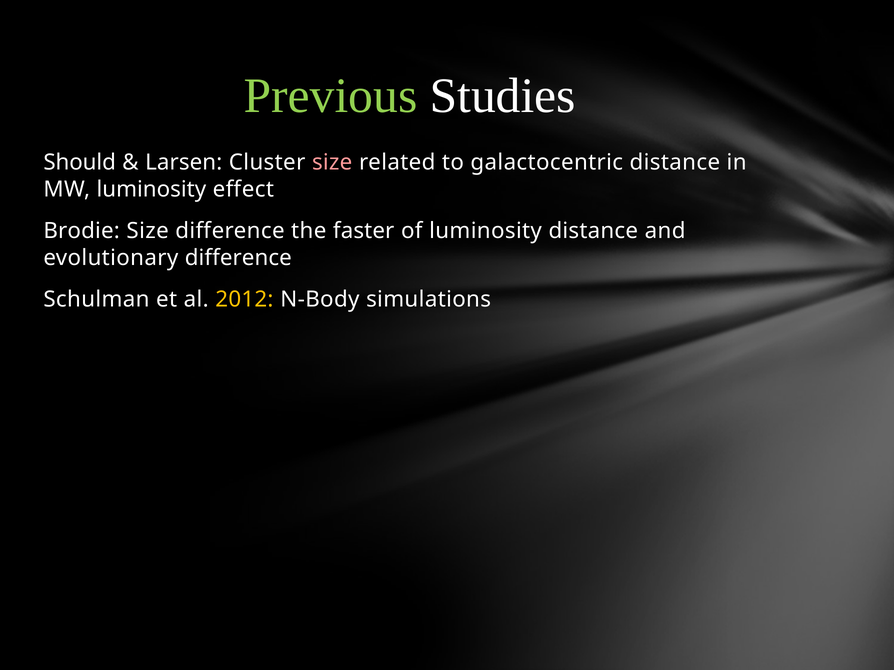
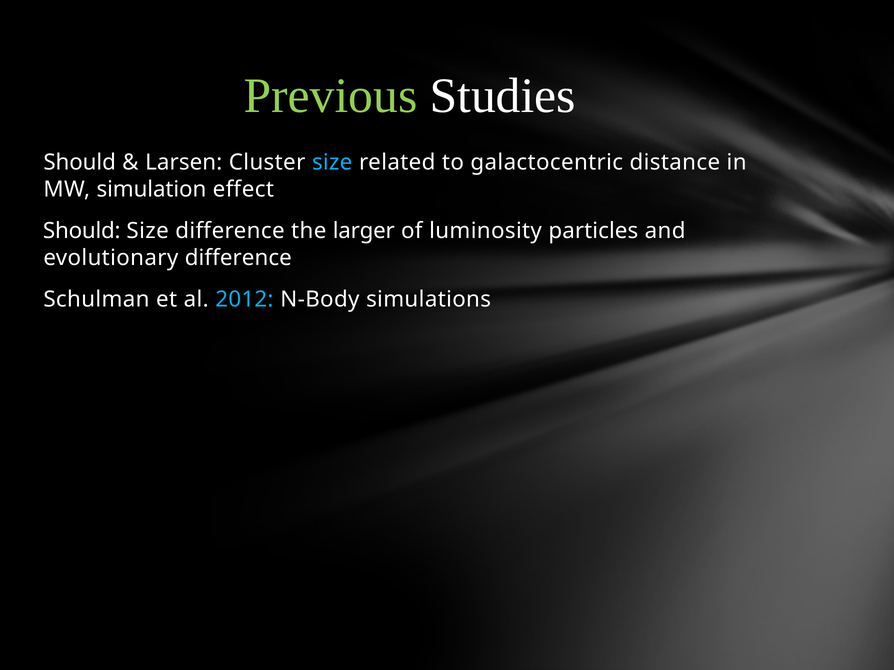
size colour: pink -> light blue (332, 162)
MW luminosity: luminosity -> simulation (151, 189)
Brodie: Brodie -> Should (82, 231)
faster: faster -> larger (364, 231)
luminosity distance: distance -> particles (593, 231)
2012 colour: yellow -> light blue (244, 300)
